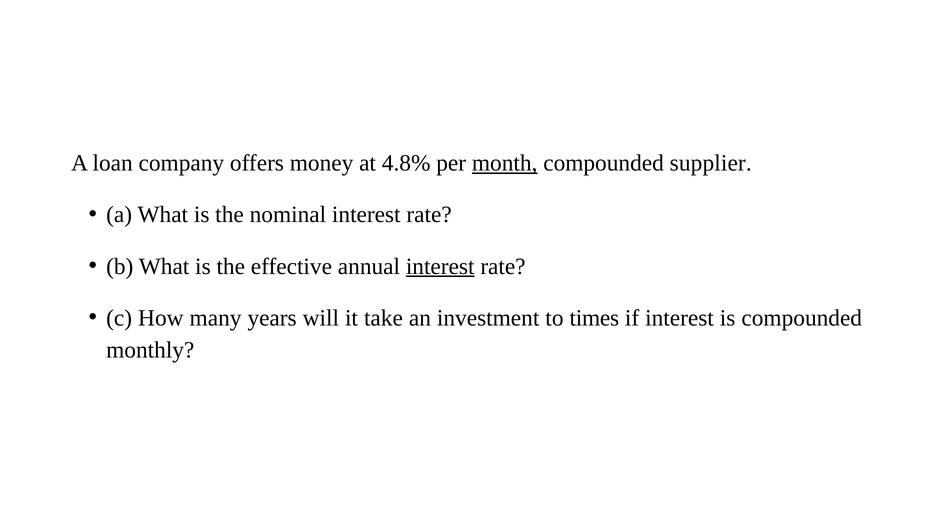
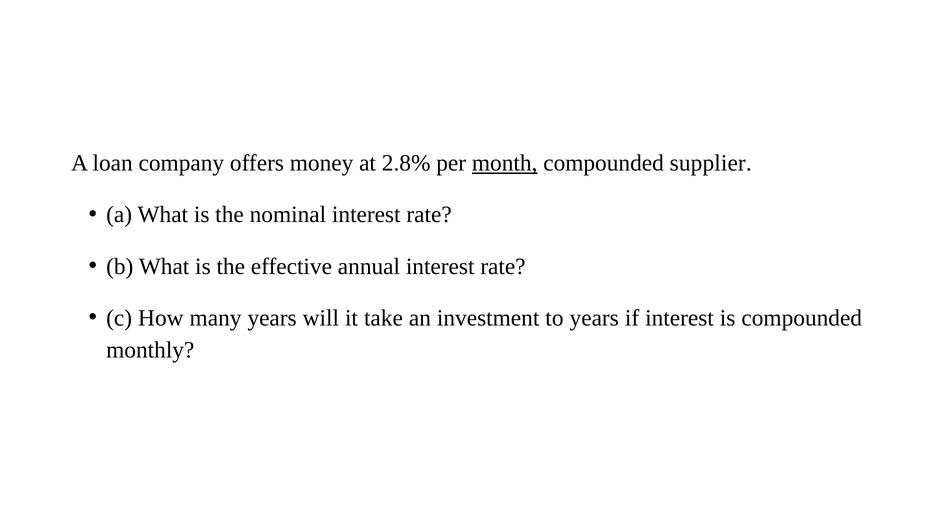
4.8%: 4.8% -> 2.8% (406, 163)
interest underline: present -> none (440, 267)
to times: times -> years (594, 318)
